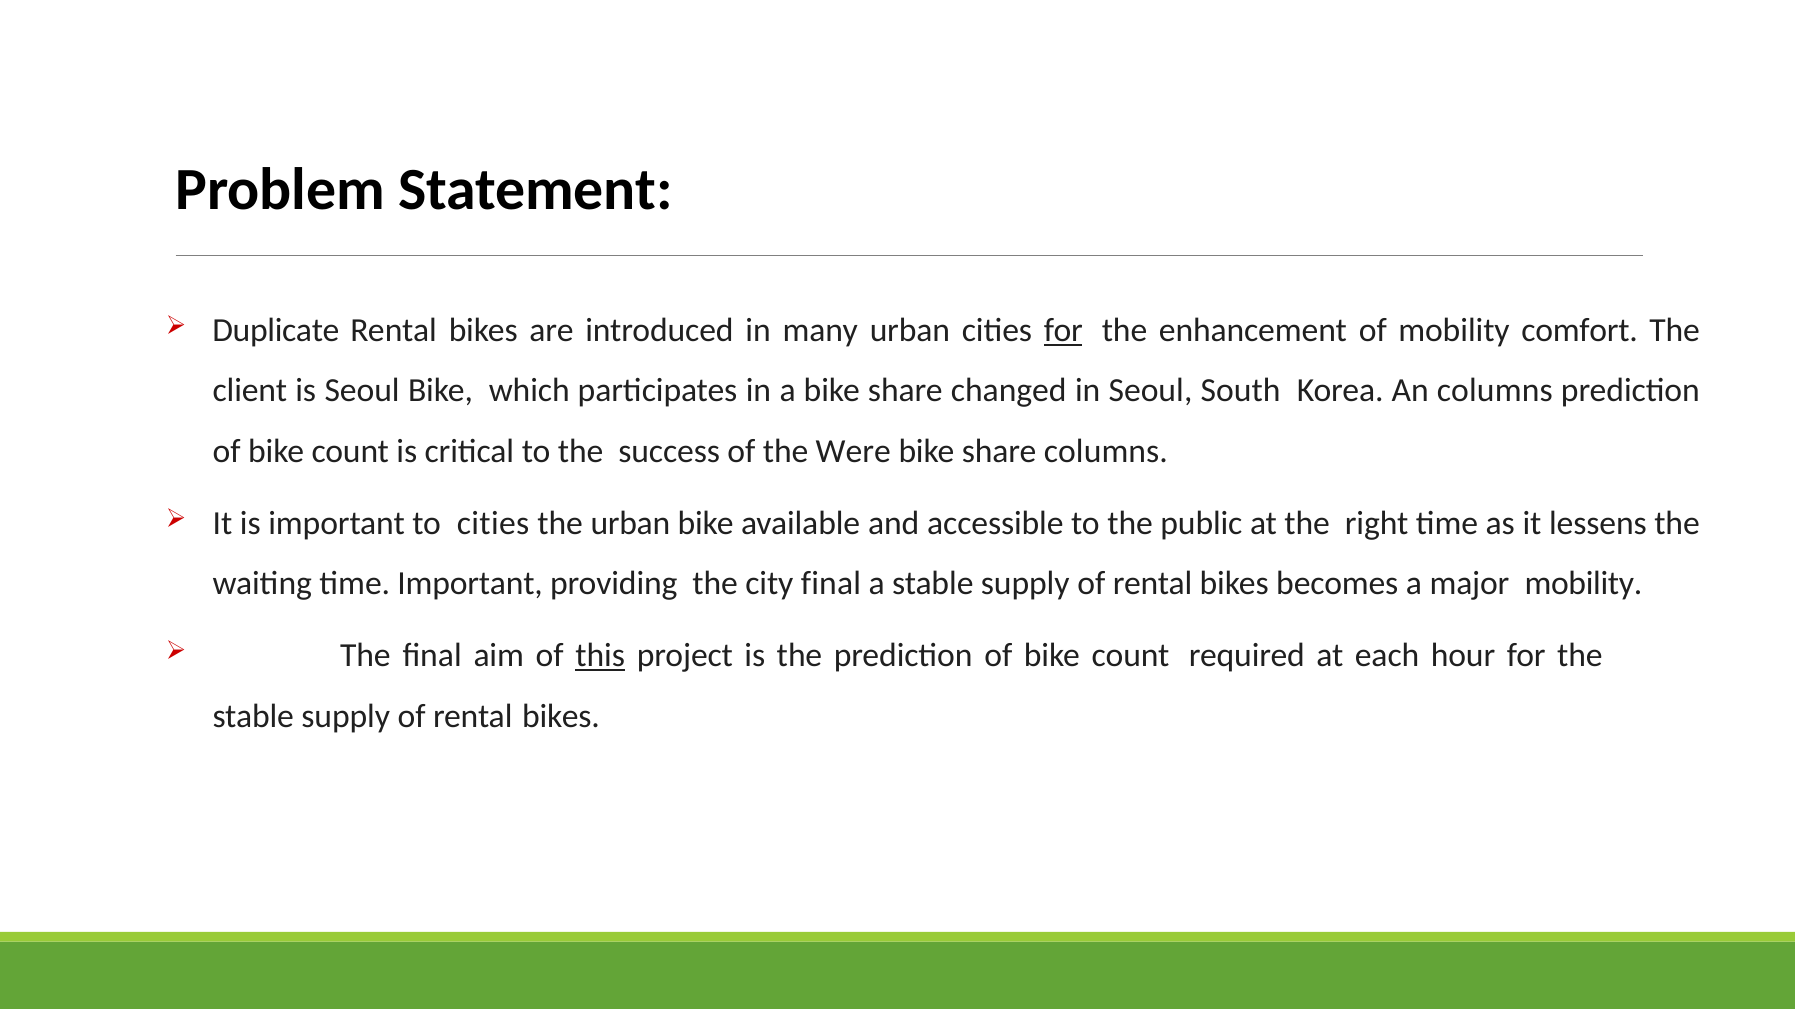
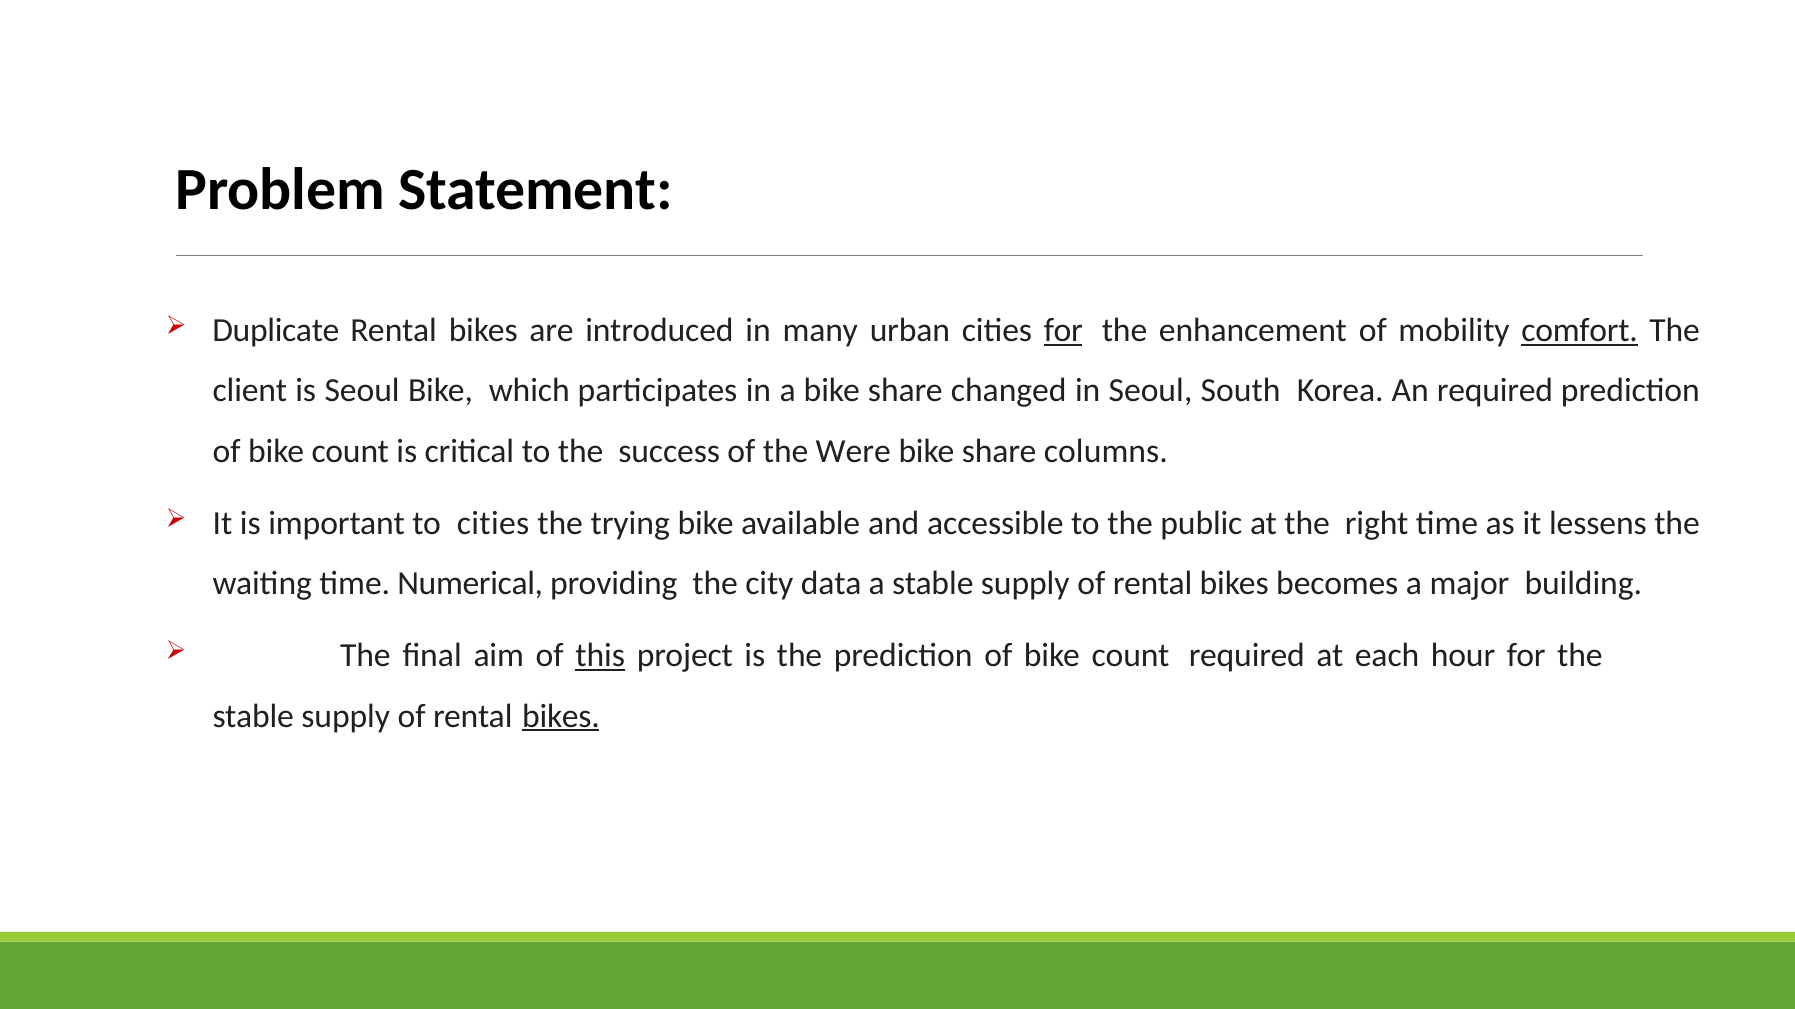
comfort underline: none -> present (1580, 331)
An columns: columns -> required (1495, 391)
the urban: urban -> trying (630, 524)
time Important: Important -> Numerical (470, 584)
city final: final -> data (831, 584)
major mobility: mobility -> building (1583, 584)
bikes underline: none -> present (561, 716)
